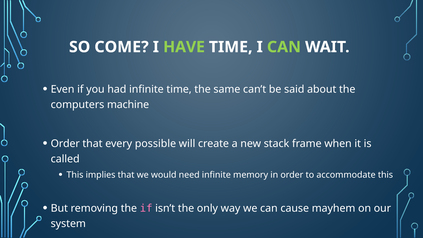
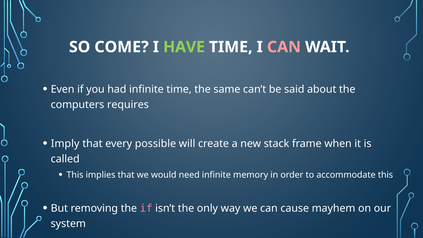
CAN colour: light green -> pink (284, 47)
machine: machine -> requires (128, 104)
Order: Order -> Imply (65, 144)
